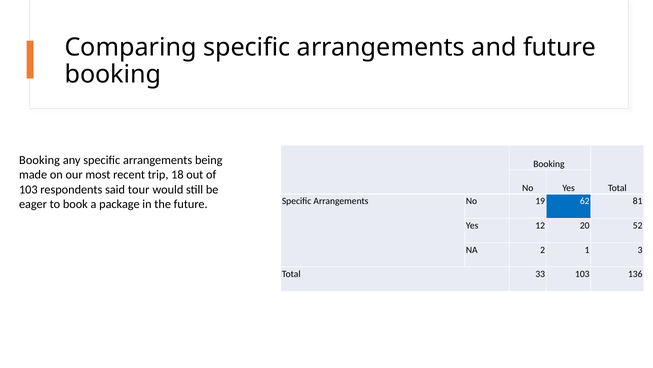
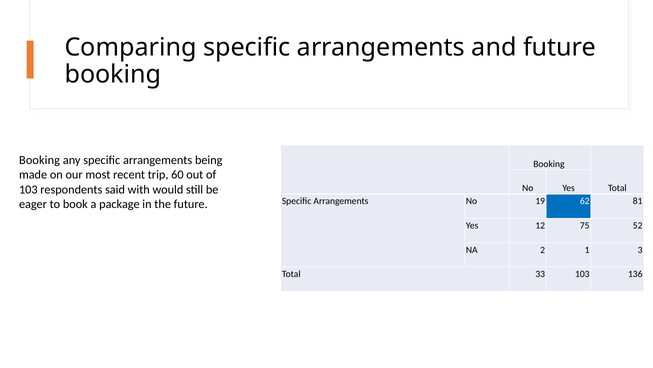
18: 18 -> 60 (177, 174)
tour: tour -> with (139, 189)
20: 20 -> 75 (585, 225)
